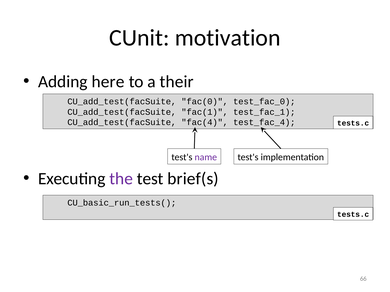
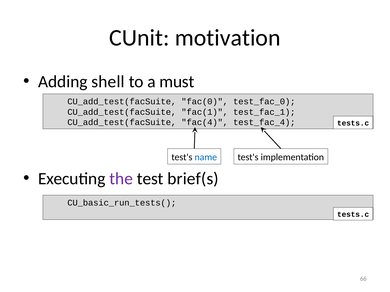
here: here -> shell (108, 82)
their: their -> must (177, 82)
name colour: purple -> blue (206, 157)
